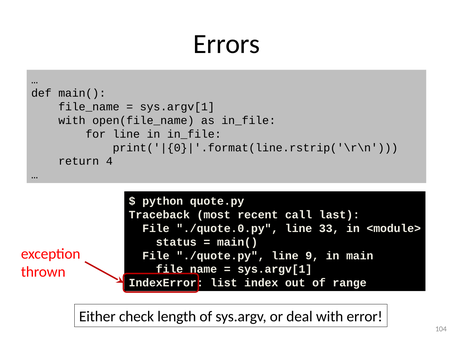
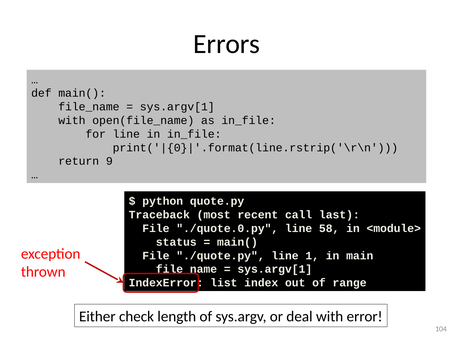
4: 4 -> 9 (109, 161)
33: 33 -> 58 (329, 228)
9: 9 -> 1 (312, 255)
